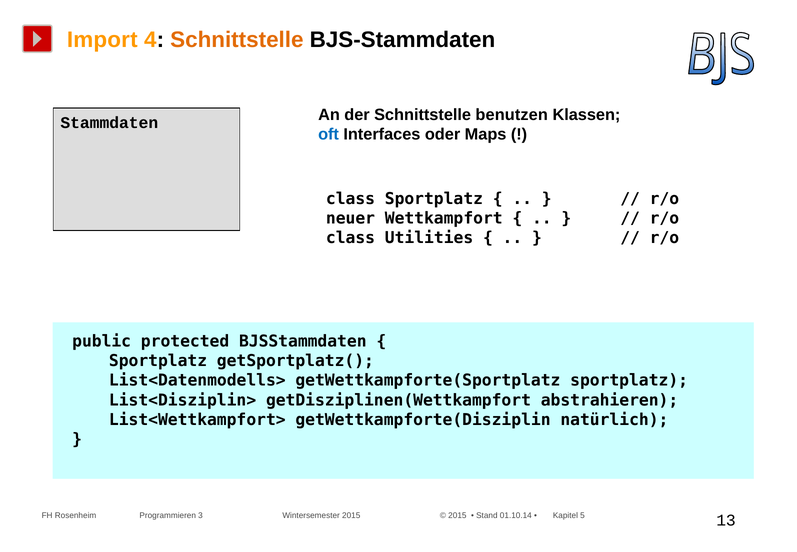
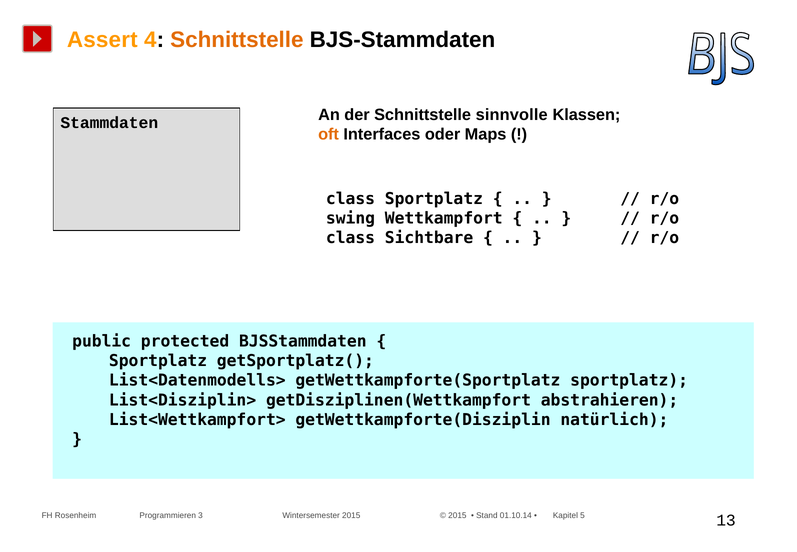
Import: Import -> Assert (102, 40)
benutzen: benutzen -> sinnvolle (512, 115)
oft colour: blue -> orange (329, 134)
neuer: neuer -> swing (351, 218)
Utilities: Utilities -> Sichtbare (429, 238)
